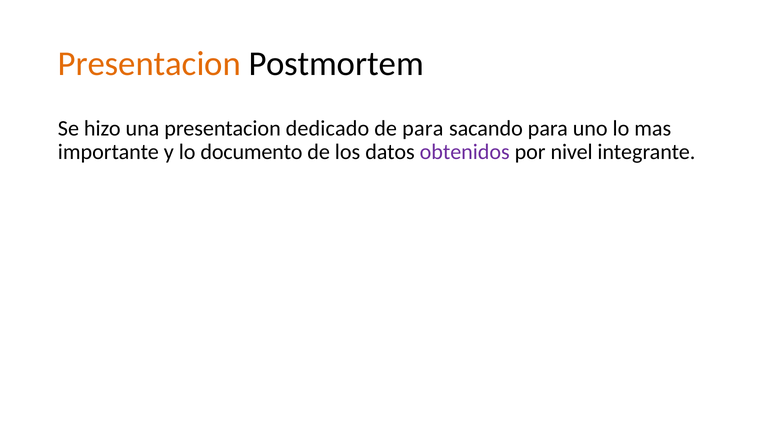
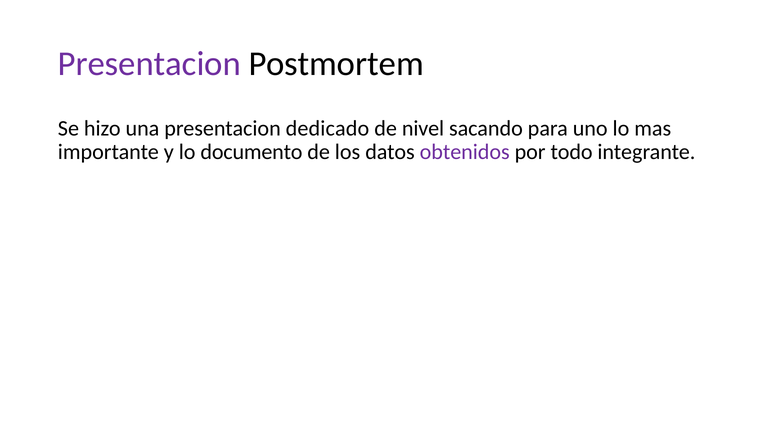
Presentacion colour: orange -> purple (149, 64)
de para: para -> nivel (423, 128)
nivel: nivel -> todo (572, 152)
